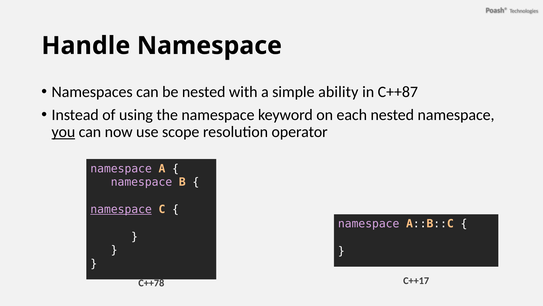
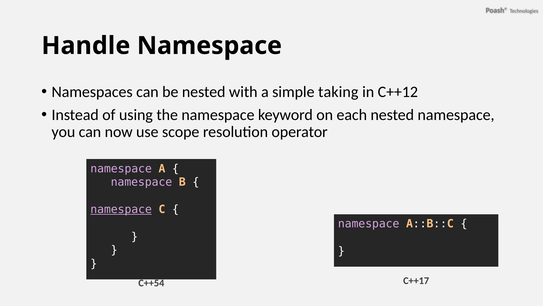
ability: ability -> taking (338, 92)
C++87: C++87 -> C++12 (398, 92)
you underline: present -> none (63, 132)
C++78: C++78 -> C++54 (151, 283)
